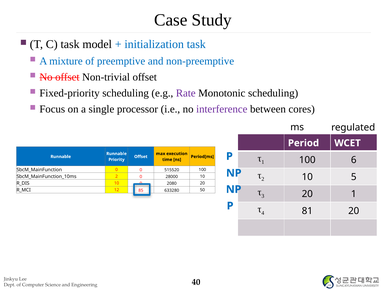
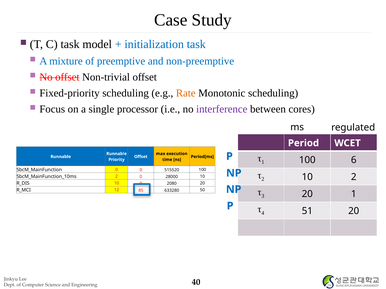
Rate colour: purple -> orange (186, 93)
10 5: 5 -> 2 (354, 177)
81: 81 -> 51 (307, 211)
